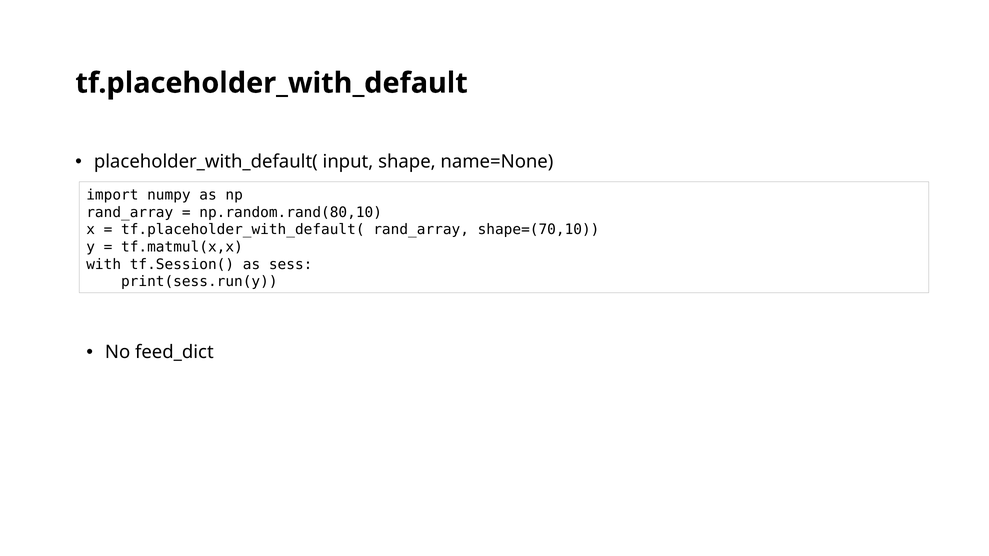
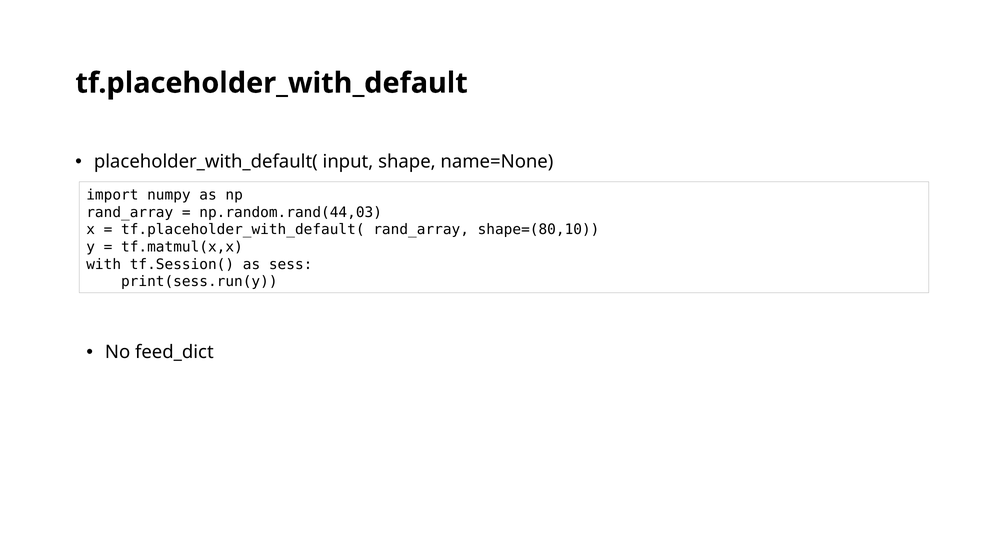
np.random.rand(80,10: np.random.rand(80,10 -> np.random.rand(44,03 (291, 212)
shape=(70,10: shape=(70,10 -> shape=(80,10 (539, 230)
